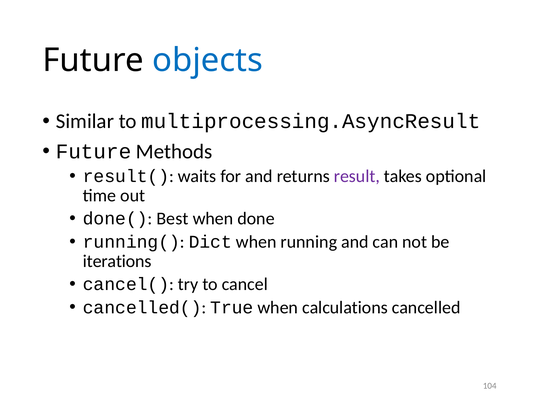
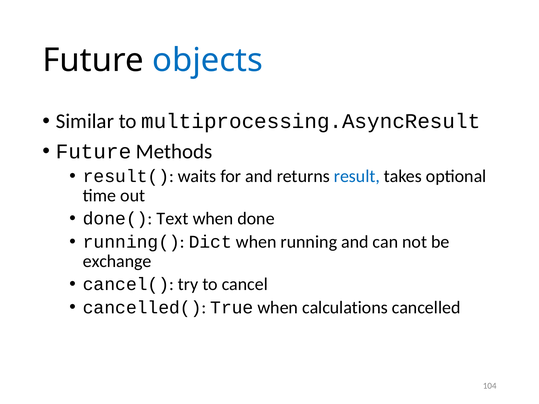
result colour: purple -> blue (357, 176)
Best: Best -> Text (172, 219)
iterations: iterations -> exchange (117, 261)
